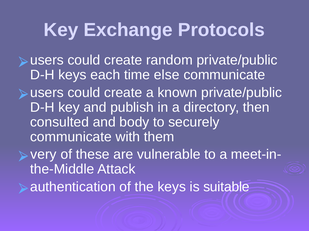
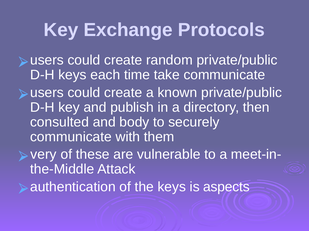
else: else -> take (167, 75)
suitable: suitable -> aspects (226, 187)
